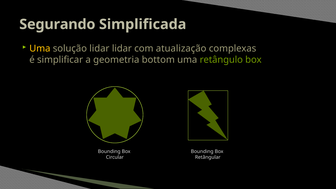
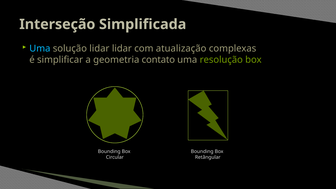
Segurando: Segurando -> Interseção (57, 24)
Uma colour: yellow -> light blue (40, 48)
bottom: bottom -> contato (158, 60)
retângulo: retângulo -> resolução (221, 60)
